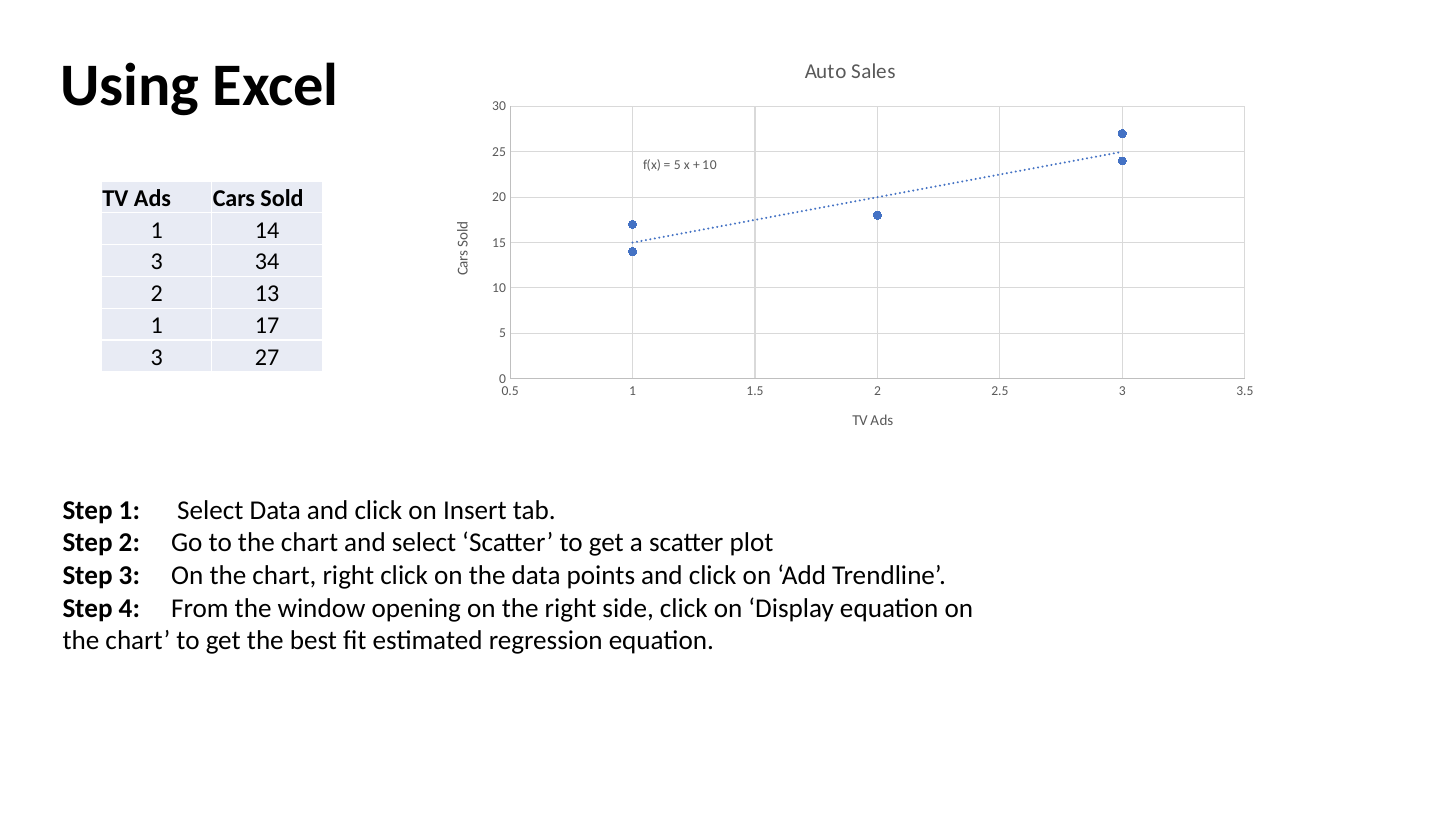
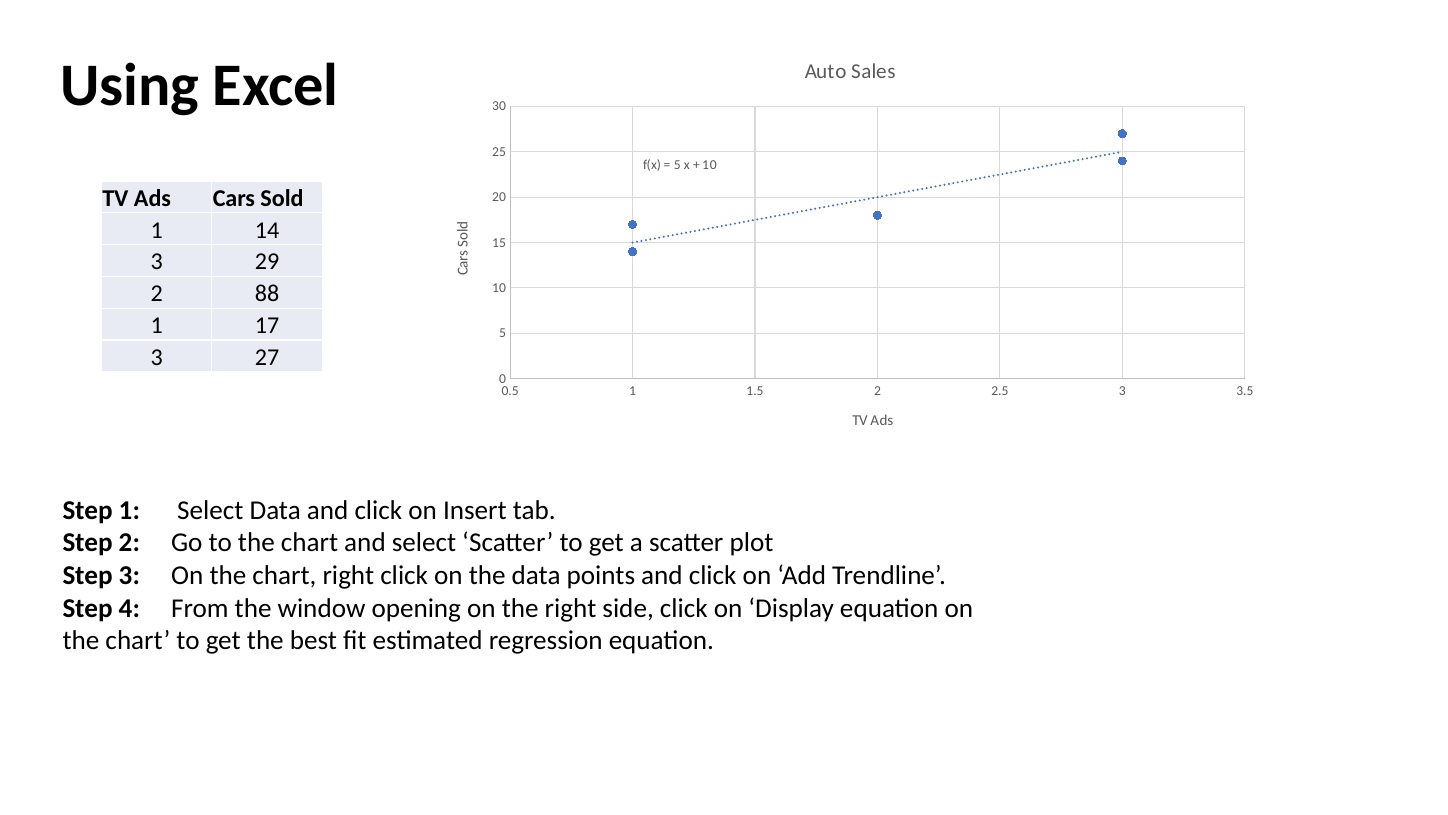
34: 34 -> 29 (267, 262)
13: 13 -> 88 (267, 294)
